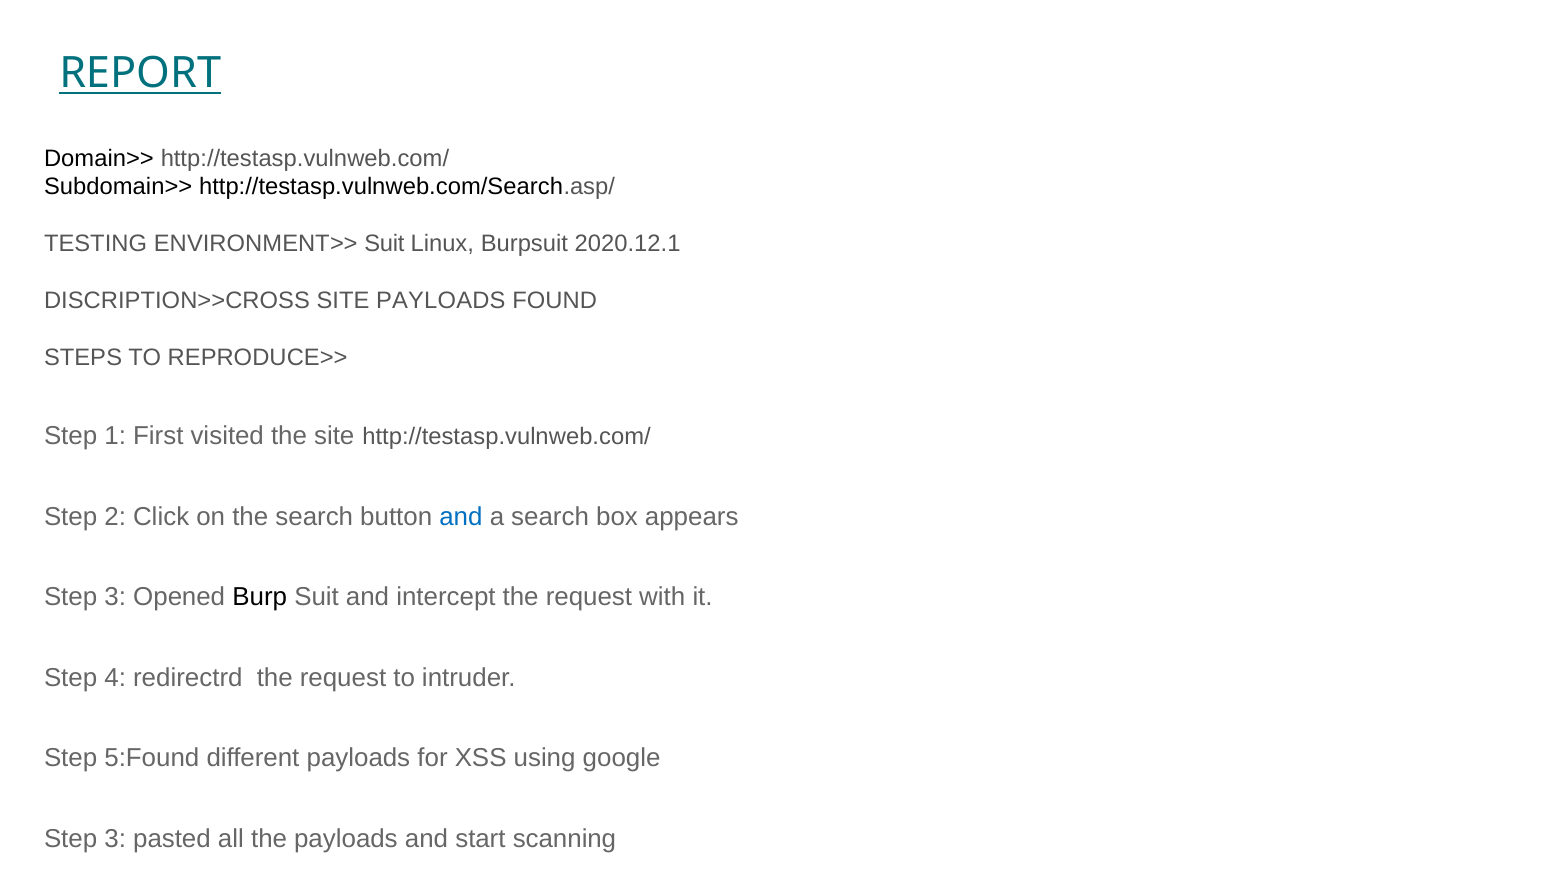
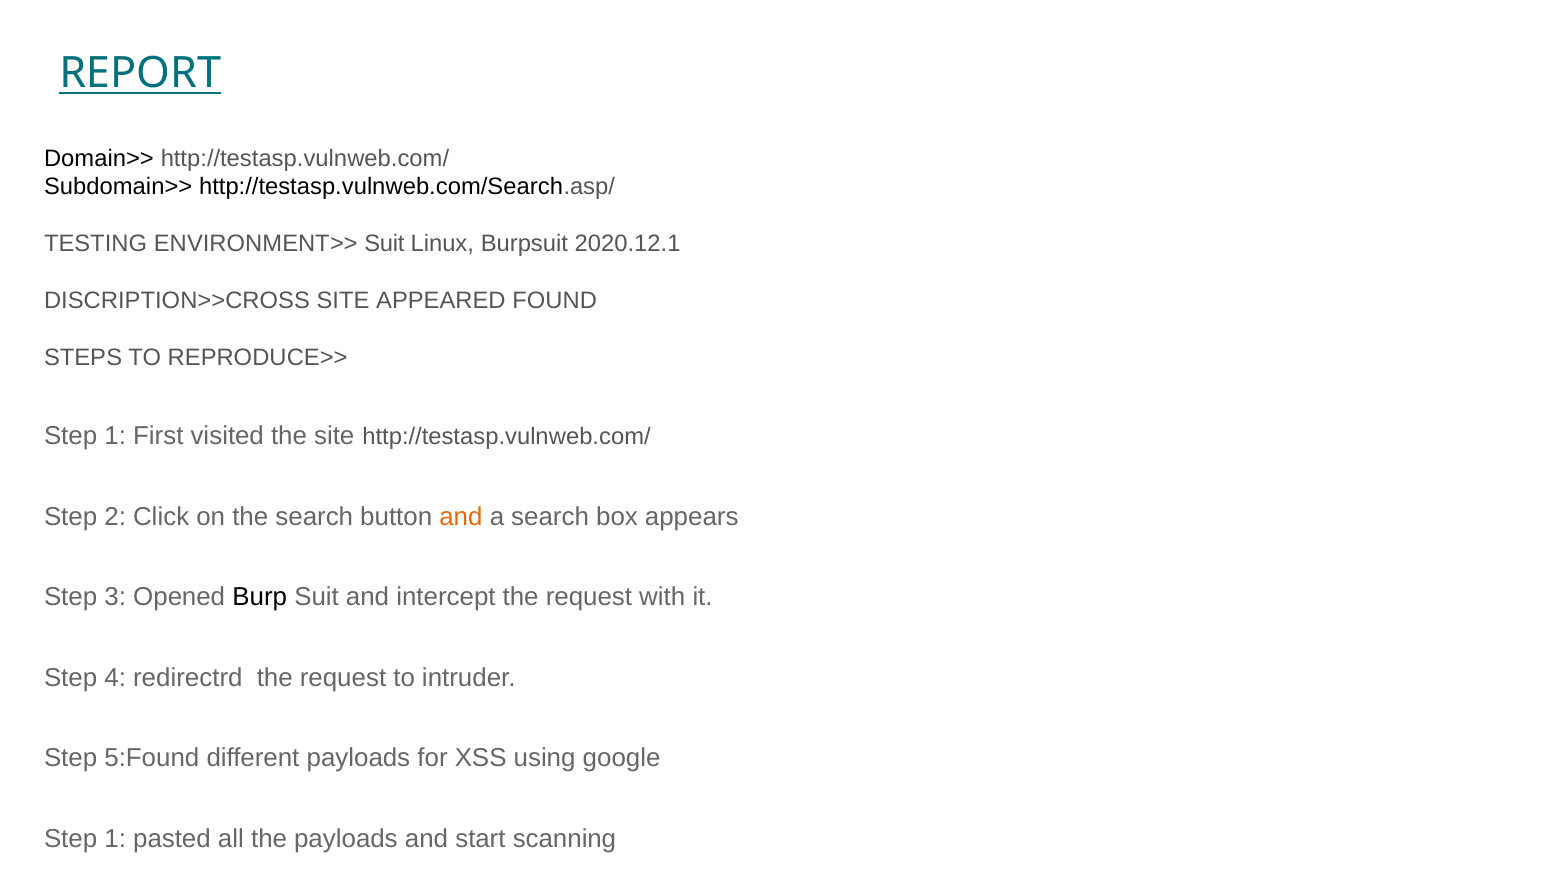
SITE PAYLOADS: PAYLOADS -> APPEARED (441, 301)
and colour: blue -> orange (461, 516)
3: 3 -> 1 (115, 839)
